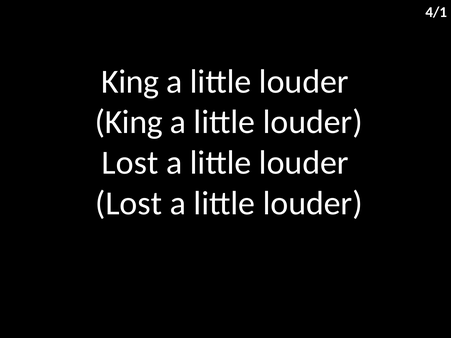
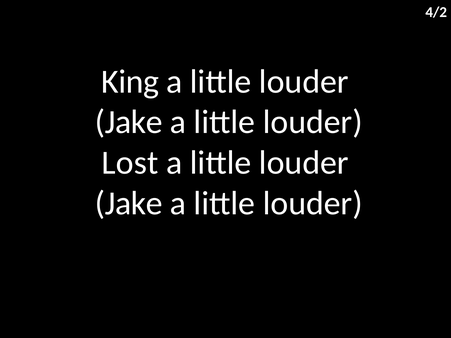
4/1: 4/1 -> 4/2 (436, 12)
King: King -> Jake (129, 122)
Lost: Lost -> Jake (129, 203)
